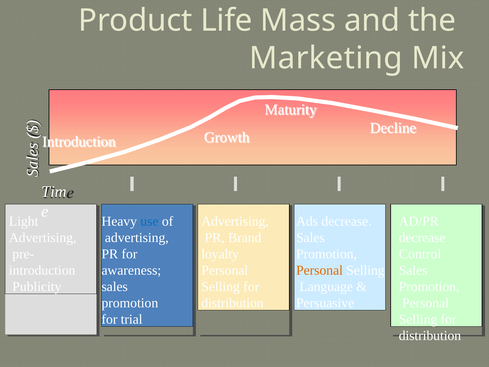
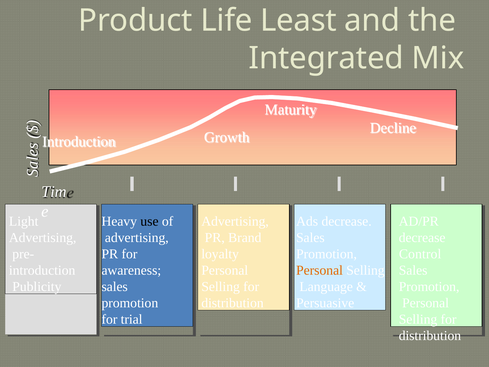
Mass: Mass -> Least (298, 21)
Marketing: Marketing -> Integrated (326, 58)
use colour: blue -> black (149, 221)
